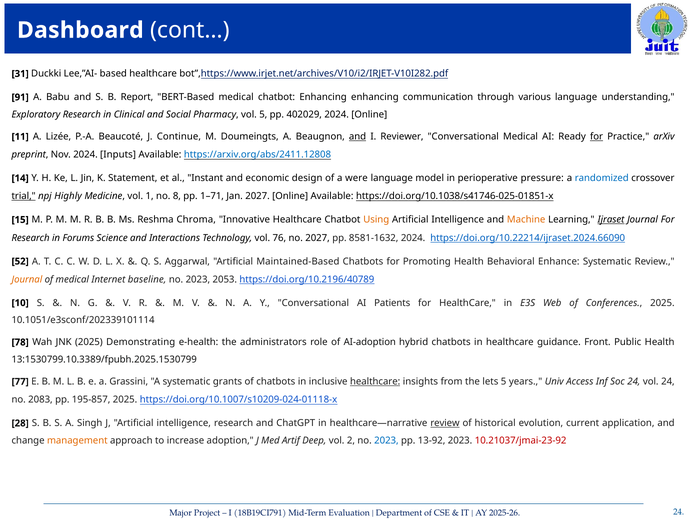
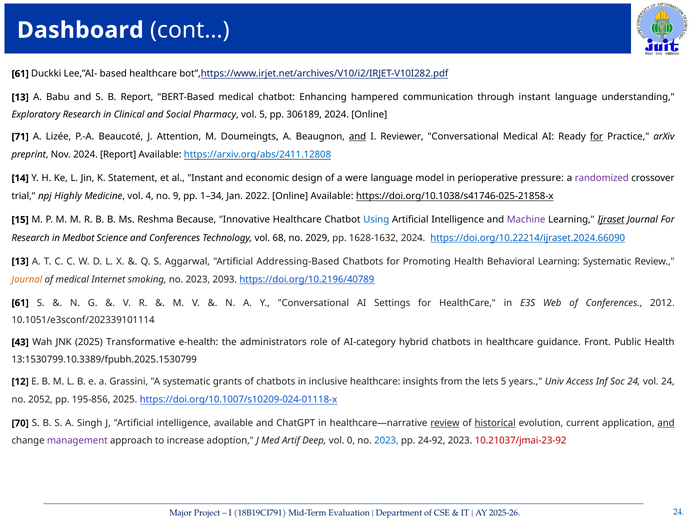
31: 31 -> 61 (20, 74)
91: 91 -> 13 (20, 97)
Enhancing enhancing: enhancing -> hampered (375, 97)
through various: various -> instant (535, 97)
402029: 402029 -> 306189 (304, 114)
11: 11 -> 71 (20, 136)
Continue: Continue -> Attention (179, 136)
2024 Inputs: Inputs -> Report (118, 154)
randomized colour: blue -> purple (602, 178)
trial underline: present -> none (24, 196)
1: 1 -> 4 (150, 196)
no 8: 8 -> 9 (177, 196)
1–71: 1–71 -> 1–34 (212, 196)
Jan 2027: 2027 -> 2022 (258, 196)
https://doi.org/10.1038/s41746-025-01851-x: https://doi.org/10.1038/s41746-025-01851-x -> https://doi.org/10.1038/s41746-025-21858-x (455, 196)
Chroma: Chroma -> Because (196, 219)
Using colour: orange -> blue (376, 219)
Machine colour: orange -> purple (526, 219)
Forums: Forums -> Medbot (78, 237)
and Interactions: Interactions -> Conferences (175, 237)
76: 76 -> 68 (279, 237)
no 2027: 2027 -> 2029 (318, 237)
8581-1632: 8581-1632 -> 1628-1632 (374, 237)
52: 52 -> 13 (20, 261)
Maintained-Based: Maintained-Based -> Addressing-Based (298, 261)
Behavioral Enhance: Enhance -> Learning (559, 261)
baseline: baseline -> smoking (147, 279)
2053: 2053 -> 2093 (225, 279)
10: 10 -> 61 (20, 302)
Patients: Patients -> Settings (392, 302)
Conferences 2025: 2025 -> 2012 (662, 302)
78: 78 -> 43 (20, 342)
Demonstrating: Demonstrating -> Transformative (141, 342)
AI-adoption: AI-adoption -> AI-category (370, 342)
77: 77 -> 12 (20, 381)
healthcare underline: present -> none (375, 381)
2083: 2083 -> 2052 (40, 399)
195-857: 195-857 -> 195-856 (91, 399)
28: 28 -> 70 (20, 423)
intelligence research: research -> available (234, 423)
historical underline: none -> present (495, 423)
and underline: none -> present (666, 423)
management colour: orange -> purple (77, 440)
2: 2 -> 0 (351, 440)
13-92: 13-92 -> 24-92 (432, 440)
